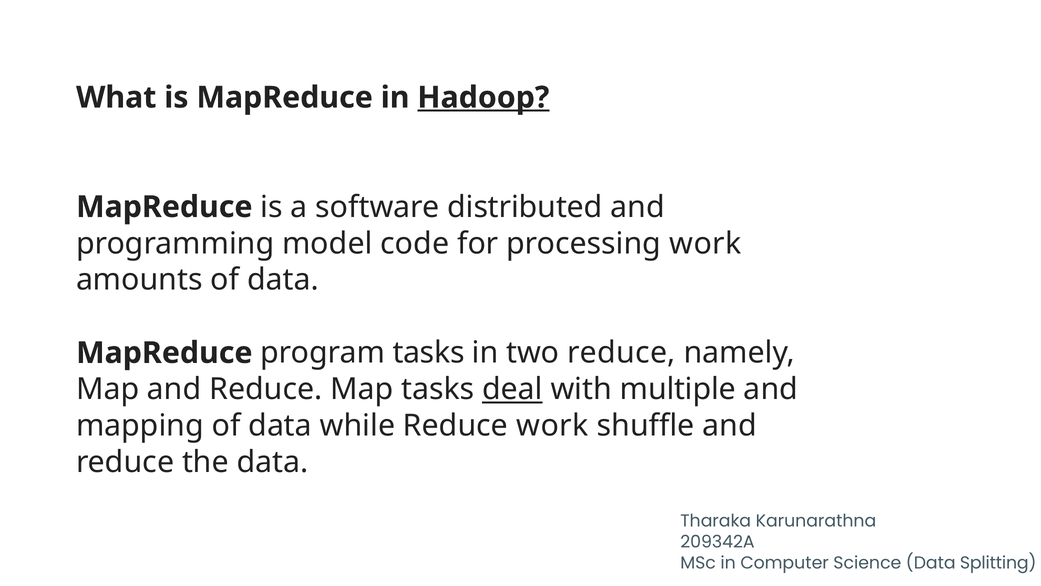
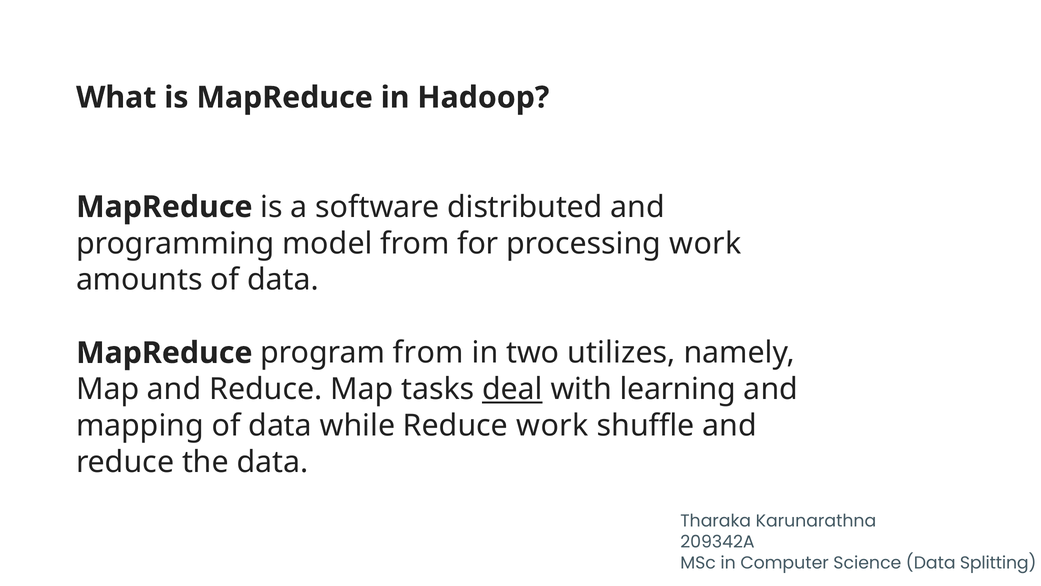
Hadoop underline: present -> none (483, 97)
model code: code -> from (415, 243)
program tasks: tasks -> from (428, 353)
two reduce: reduce -> utilizes (621, 353)
multiple: multiple -> learning (678, 389)
